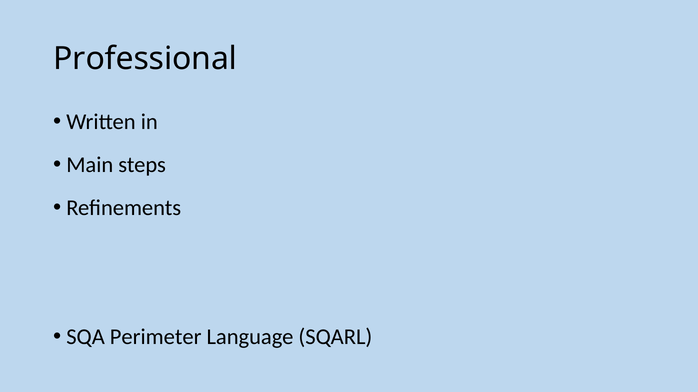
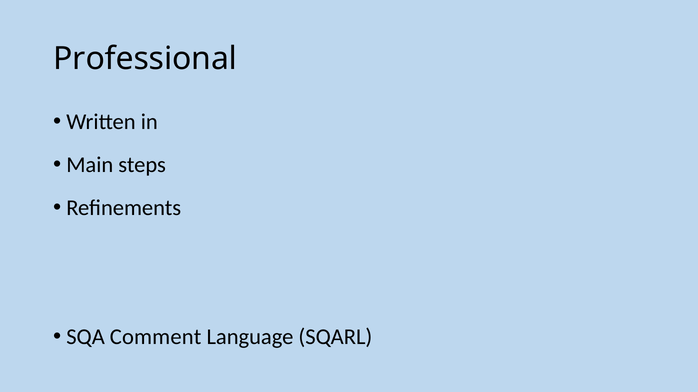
Perimeter: Perimeter -> Comment (156, 338)
